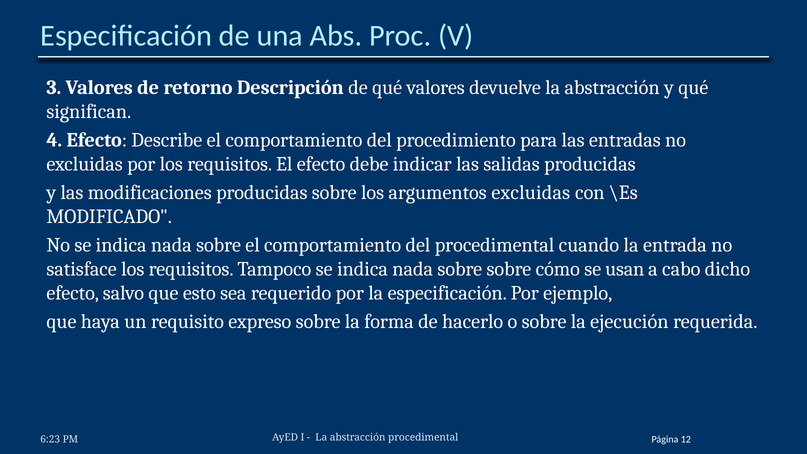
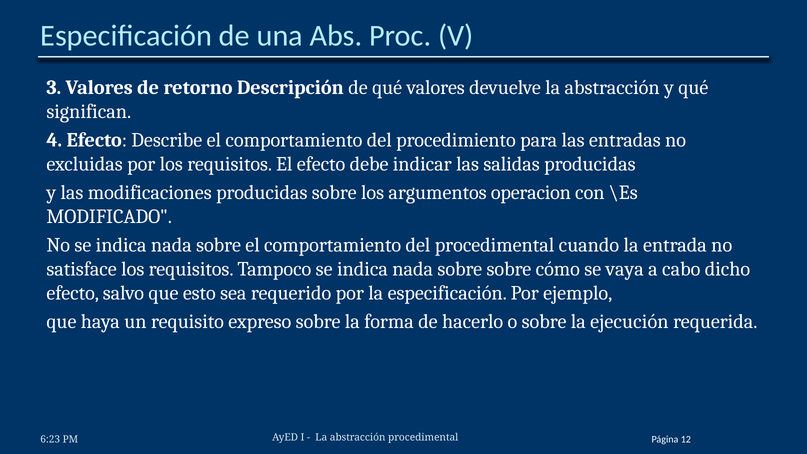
argumentos excluidas: excluidas -> operacion (531, 192)
usan: usan -> vaya (625, 269)
